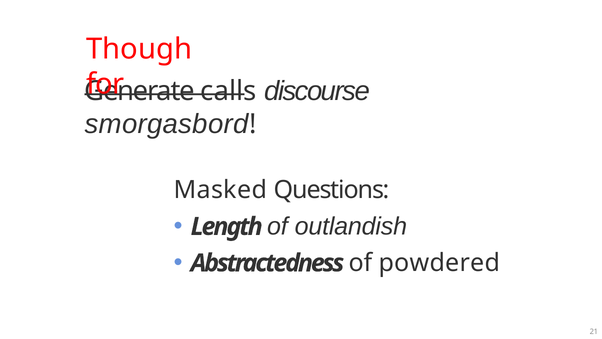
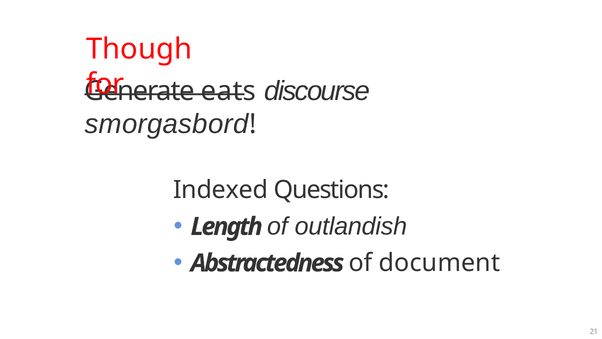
calls: calls -> eats (228, 91)
Masked: Masked -> Indexed (221, 190)
powdered: powdered -> document (439, 263)
